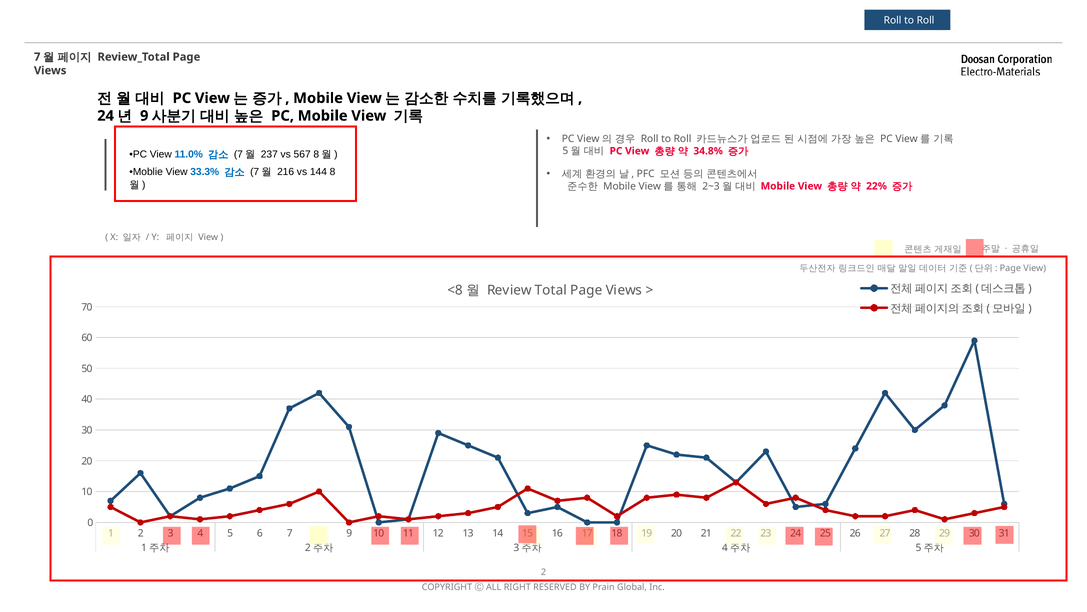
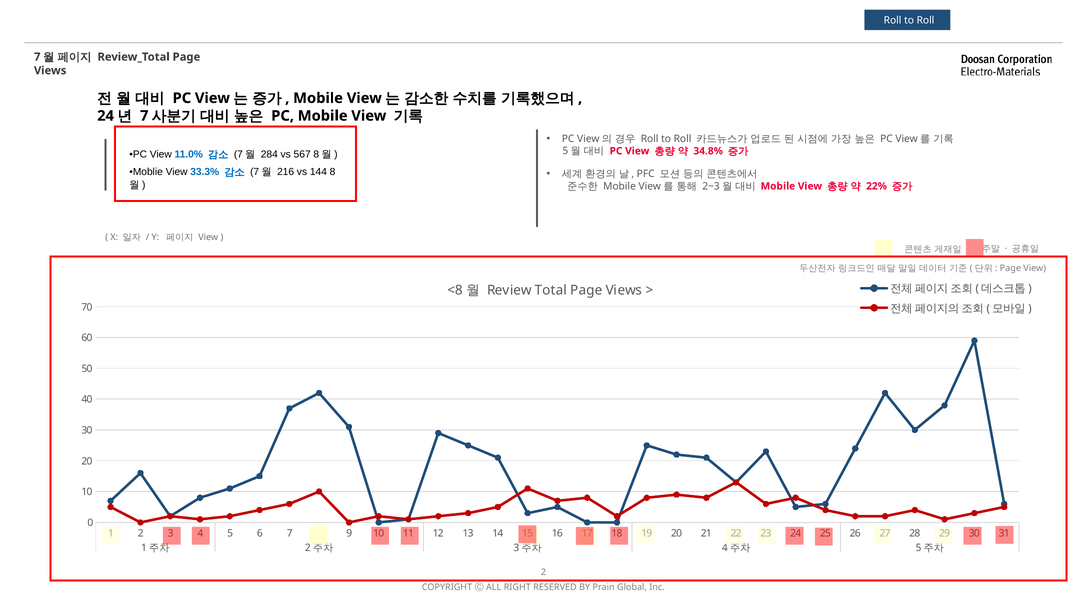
9: 9 -> 7 (144, 116)
237: 237 -> 284 (269, 154)
